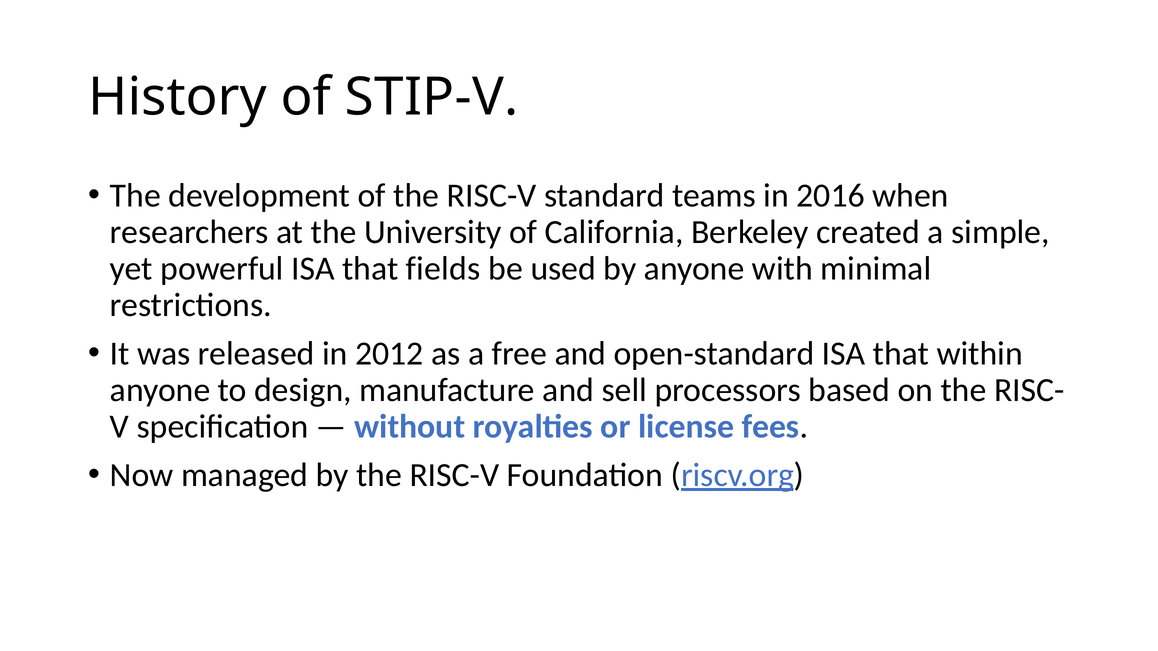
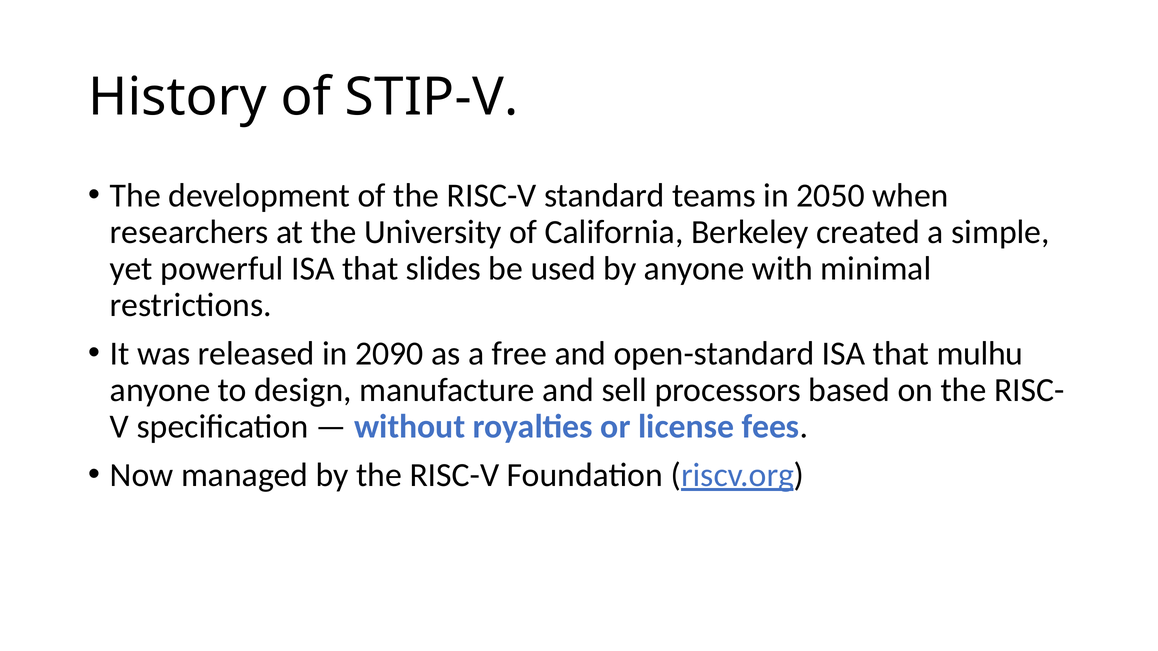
2016: 2016 -> 2050 (831, 196)
fields: fields -> slides (444, 269)
2012: 2012 -> 2090 (389, 354)
within: within -> mulhu (980, 354)
